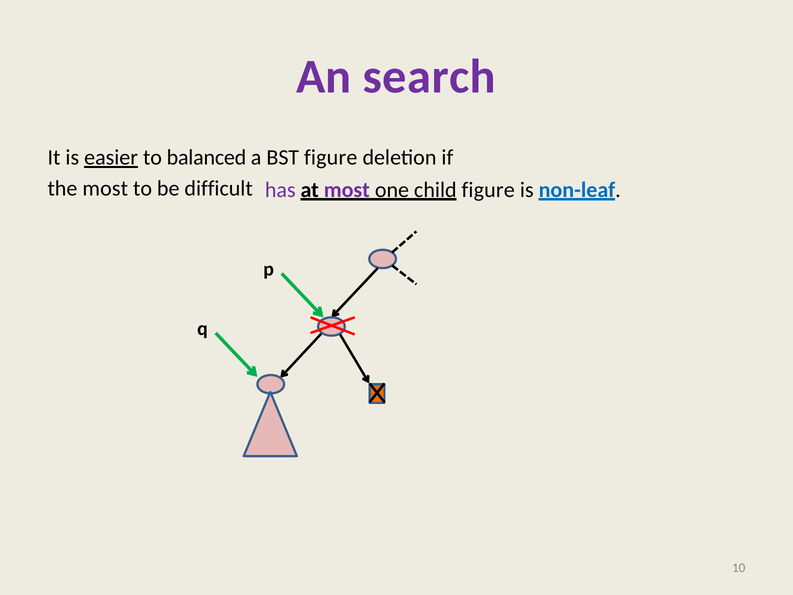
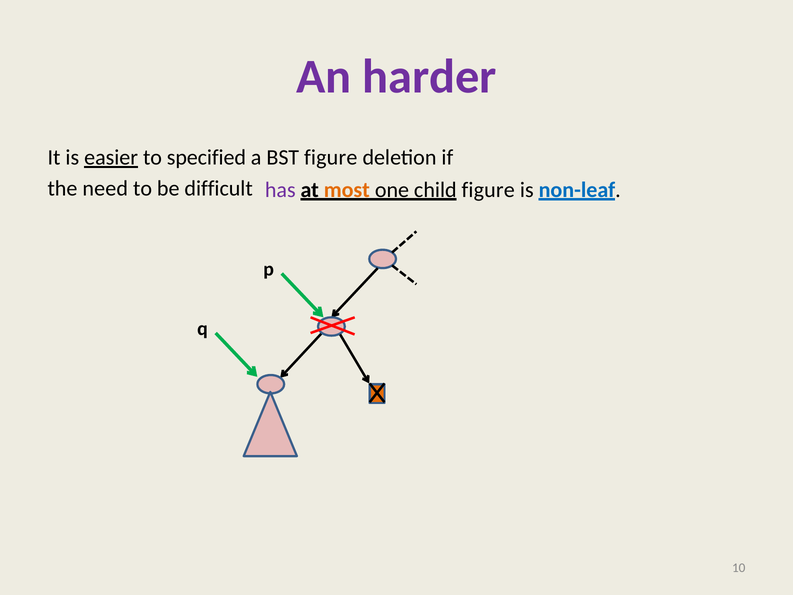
search: search -> harder (429, 77)
balanced: balanced -> specified (206, 158)
the most: most -> need (105, 188)
most colour: purple -> orange (347, 190)
